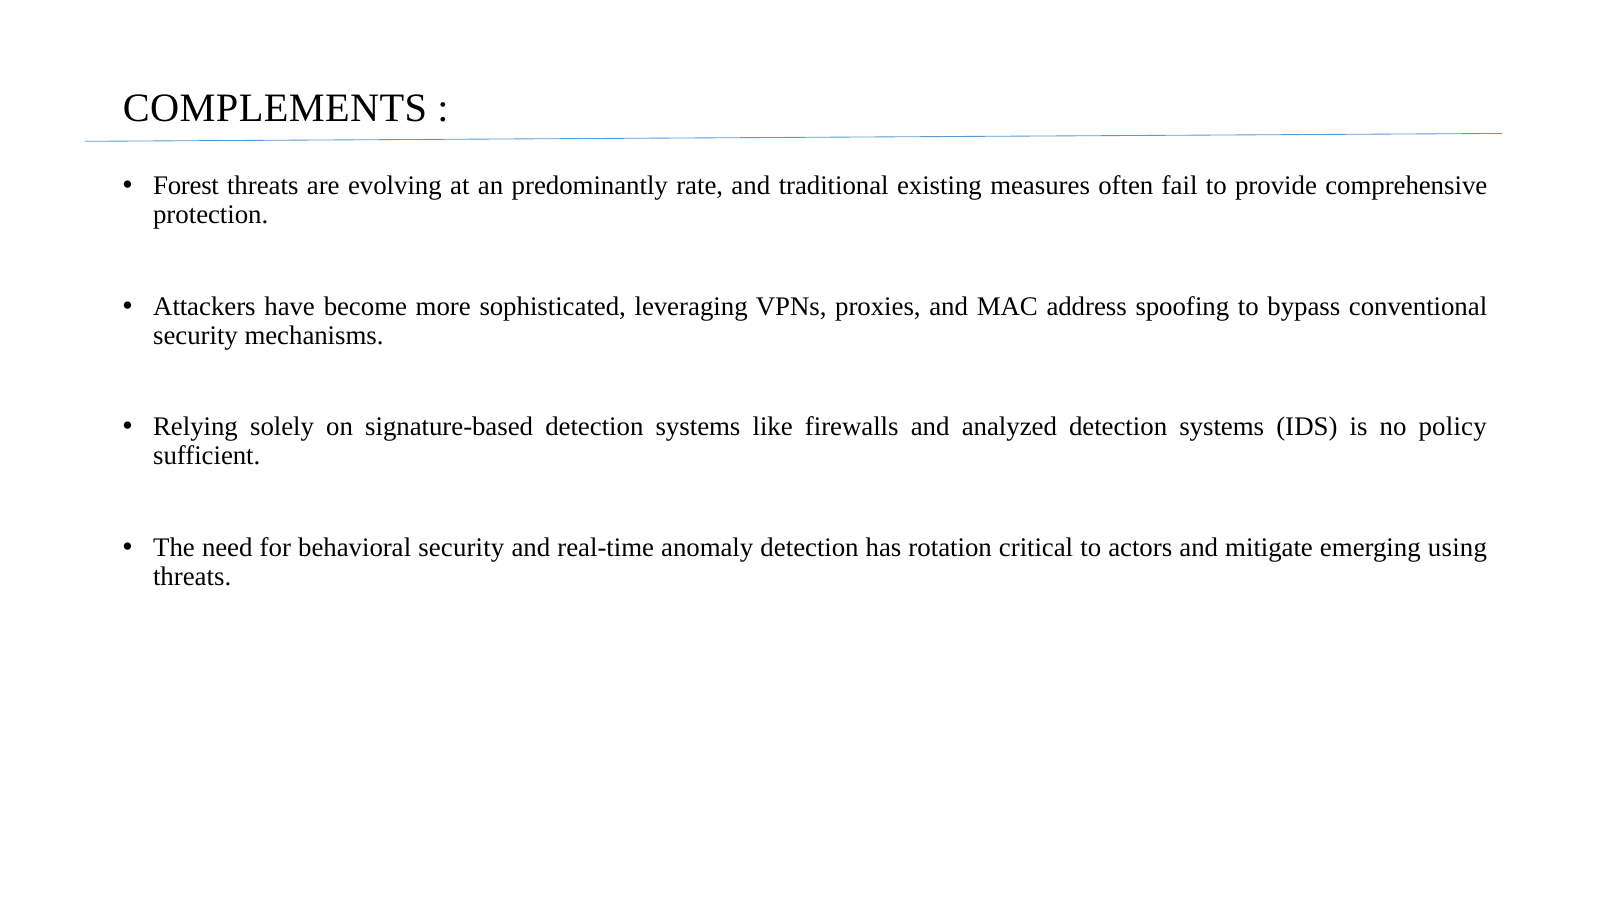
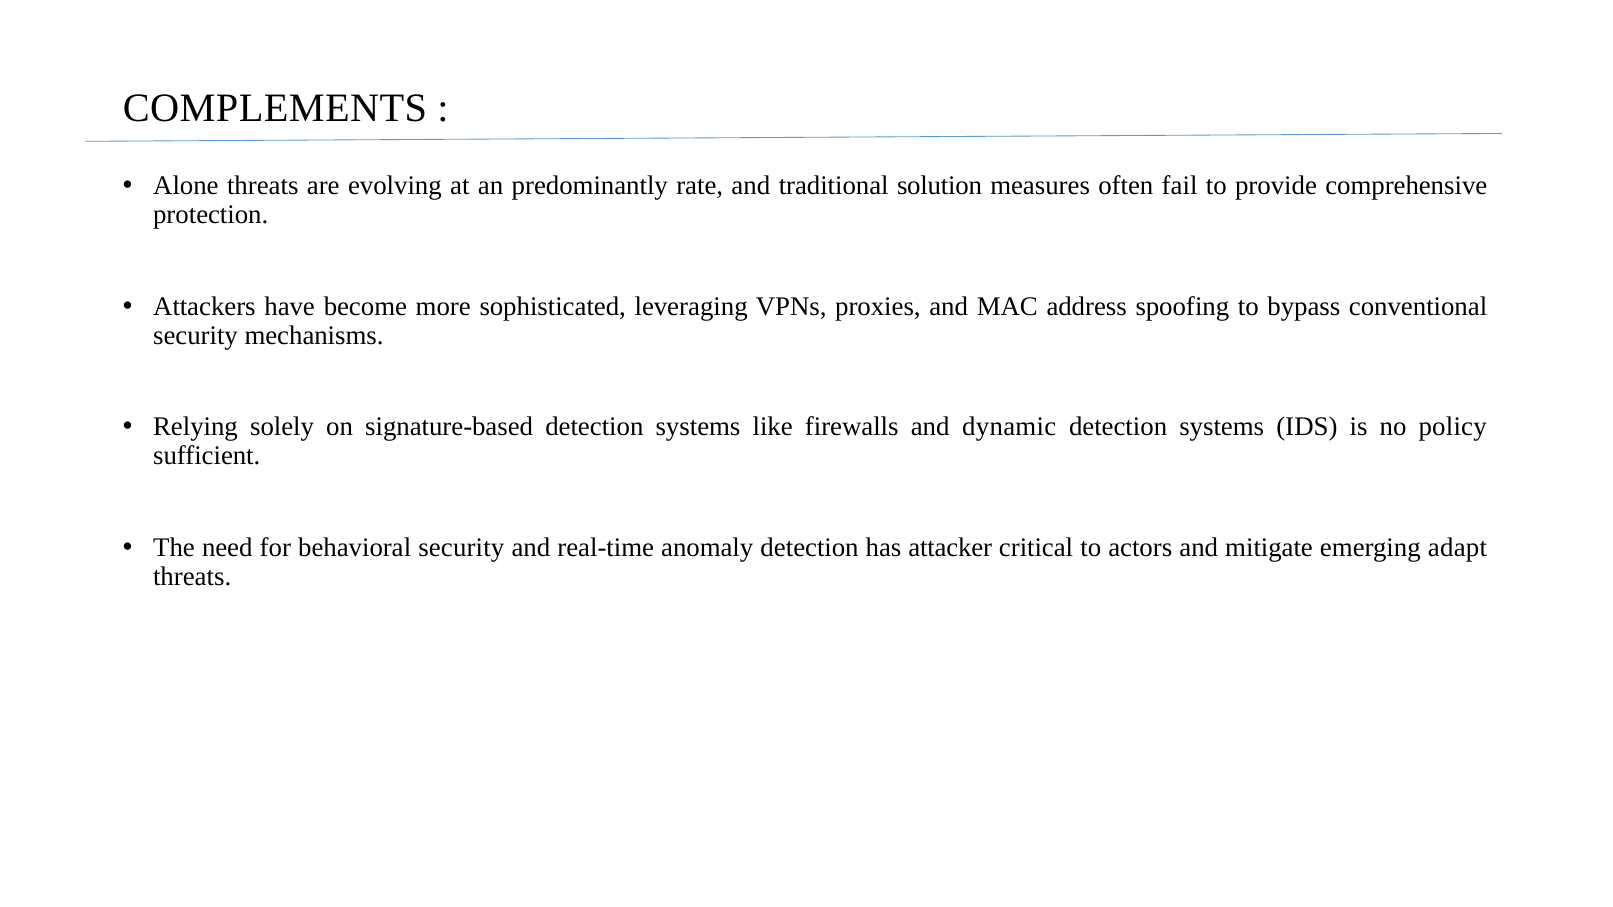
Forest: Forest -> Alone (186, 186)
existing: existing -> solution (940, 186)
analyzed: analyzed -> dynamic (1009, 427)
rotation: rotation -> attacker (950, 548)
using: using -> adapt (1458, 548)
